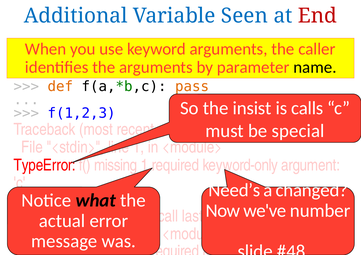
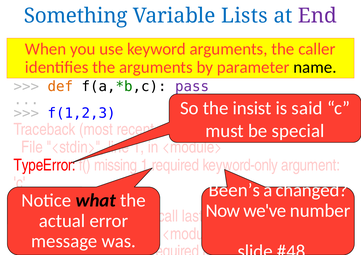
Additional: Additional -> Something (76, 16)
Seen: Seen -> Lists (244, 16)
End colour: red -> purple (317, 16)
pass colour: orange -> purple (192, 86)
calls: calls -> said (307, 108)
Need’s: Need’s -> Been’s (234, 190)
